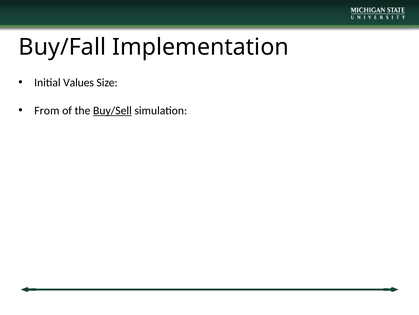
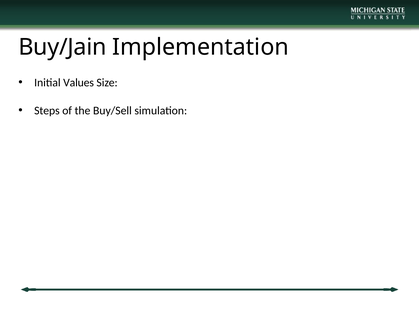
Buy/Fall: Buy/Fall -> Buy/Jain (63, 47)
From: From -> Steps (47, 110)
Buy/Sell underline: present -> none (112, 110)
